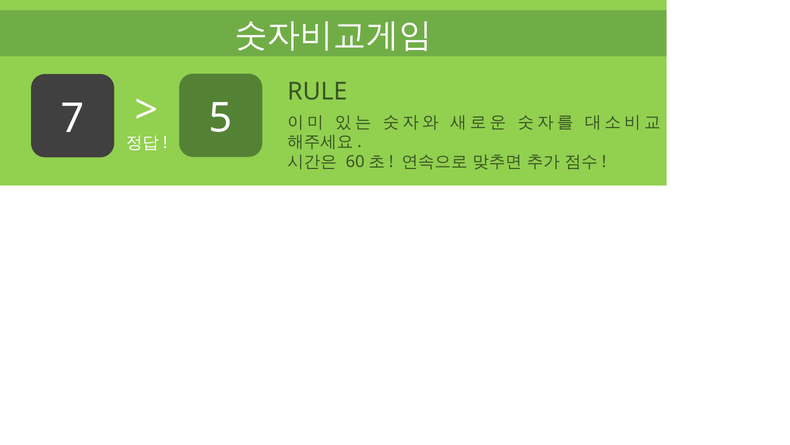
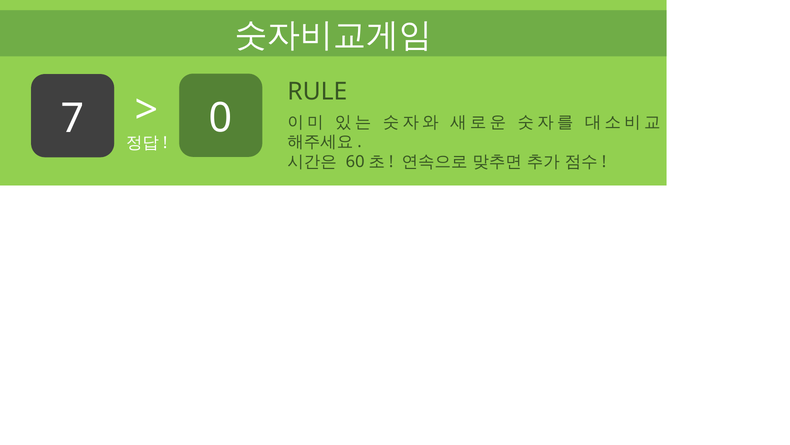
5: 5 -> 0 (221, 118)
